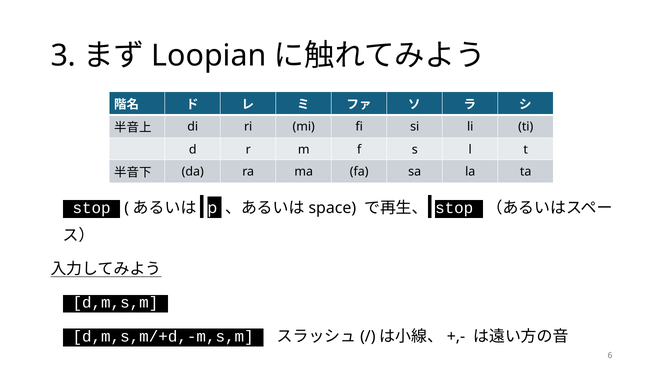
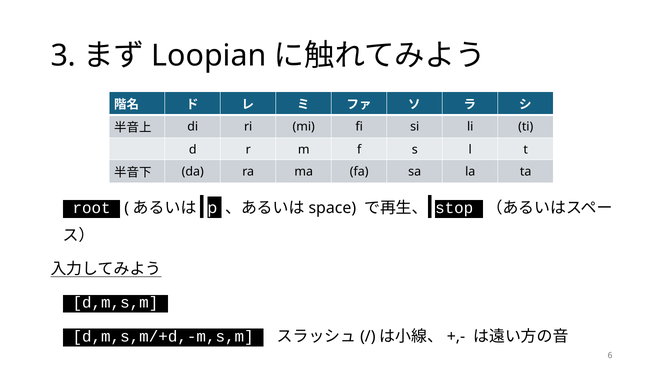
stop: stop -> root (92, 208)
